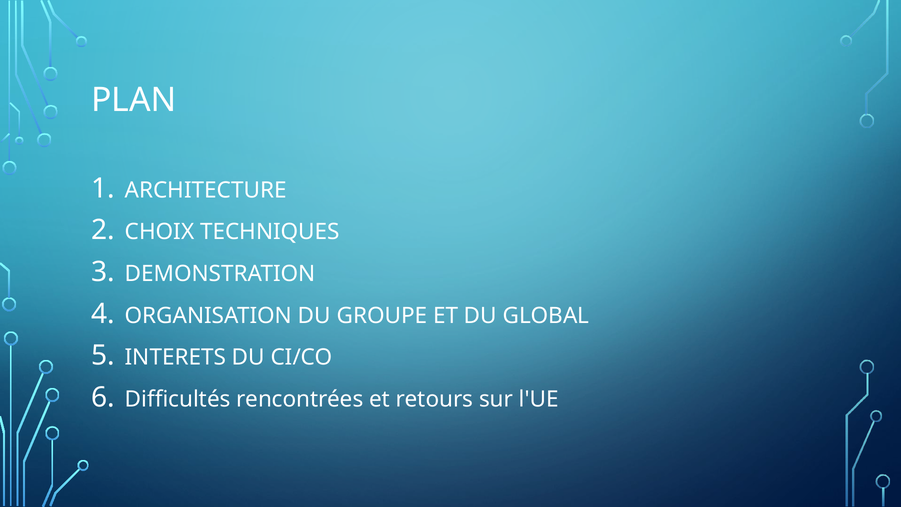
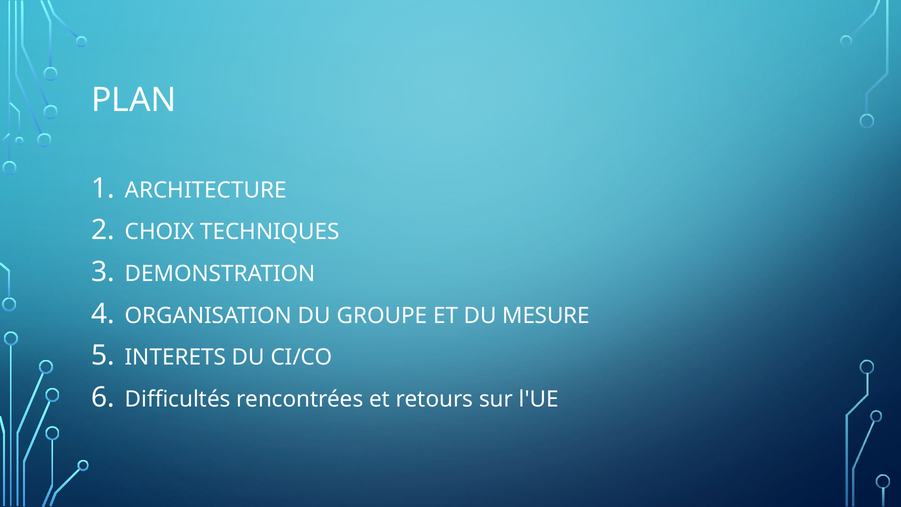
GLOBAL: GLOBAL -> MESURE (546, 316)
